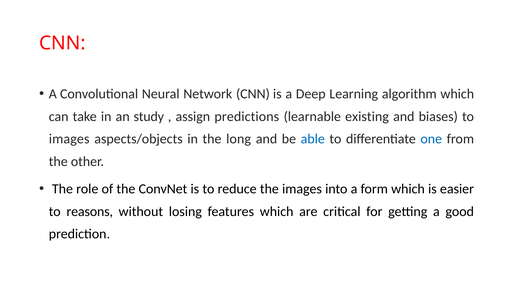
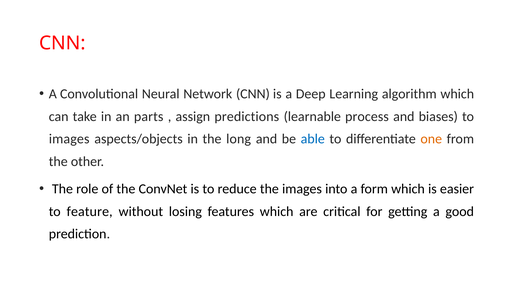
study: study -> parts (149, 117)
existing: existing -> process (367, 117)
one colour: blue -> orange (431, 139)
reasons: reasons -> feature (90, 212)
